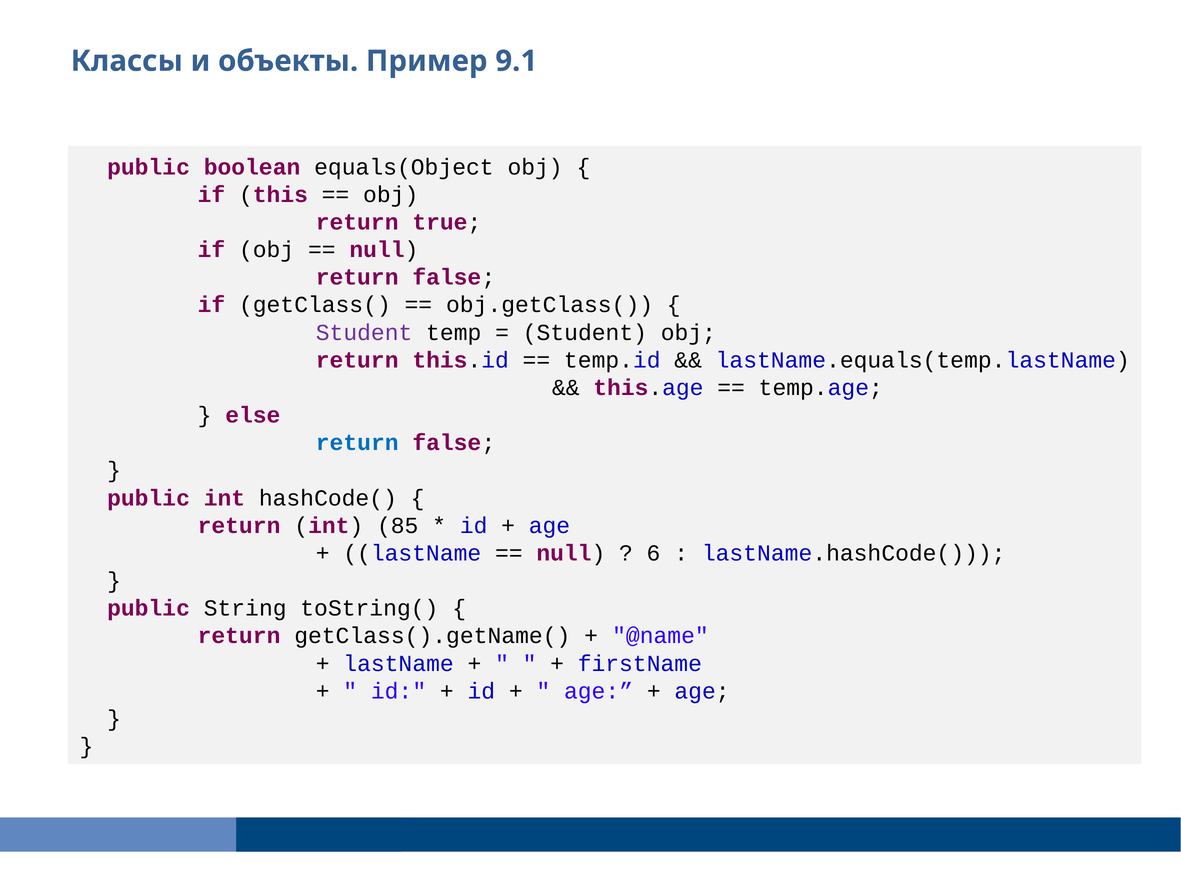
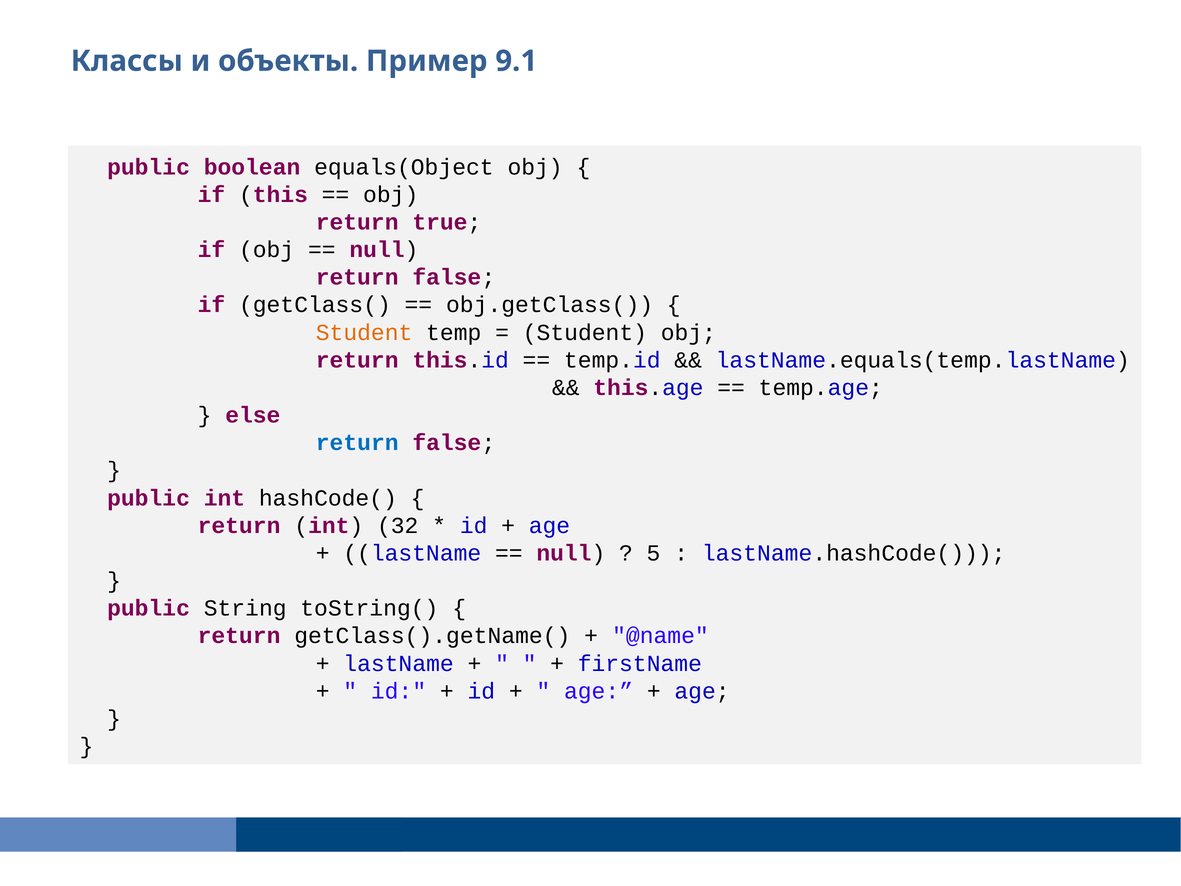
Student colour: purple -> orange (364, 332)
85: 85 -> 32 (398, 525)
6: 6 -> 5 (653, 553)
